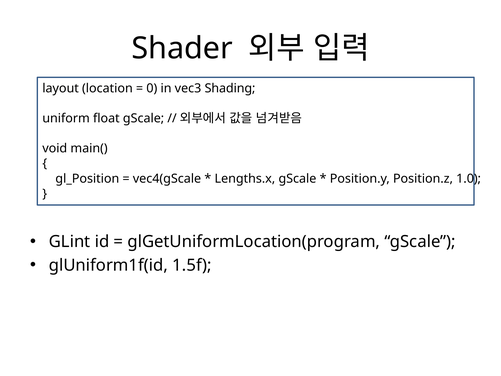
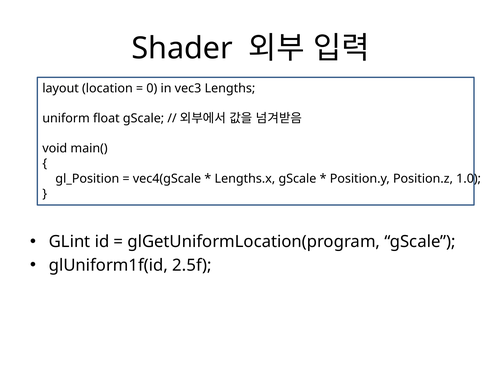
Shading: Shading -> Lengths (230, 88)
1.5f: 1.5f -> 2.5f (192, 265)
